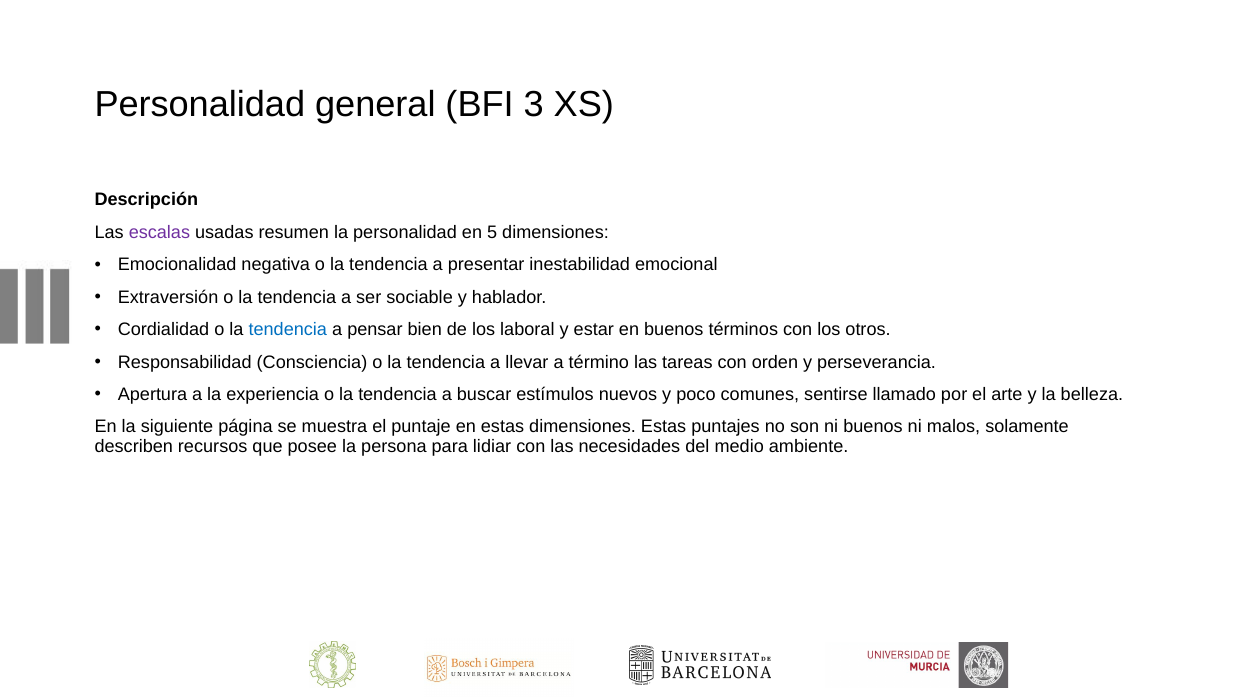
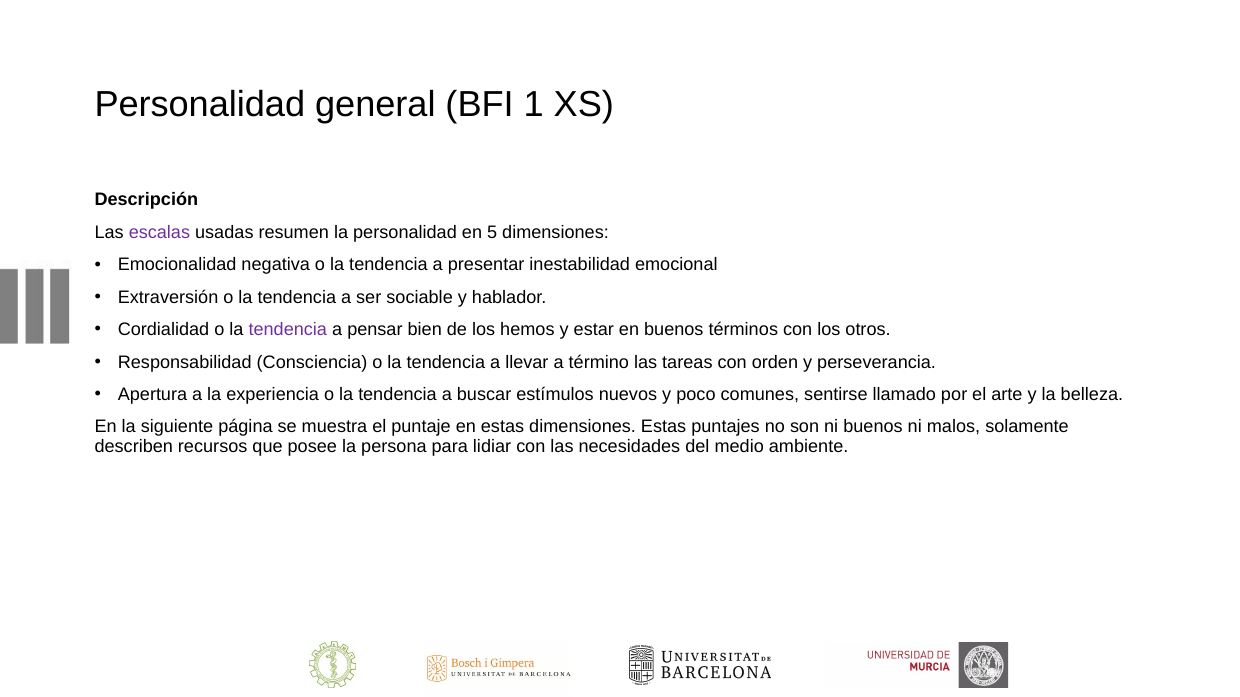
3: 3 -> 1 (534, 104)
tendencia colour: blue -> purple (288, 330)
laboral: laboral -> hemos (527, 330)
